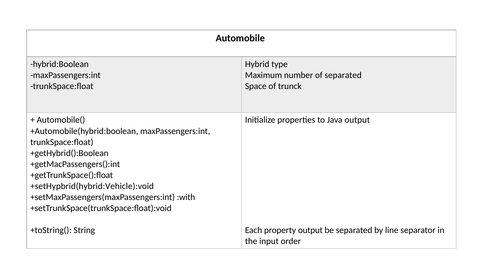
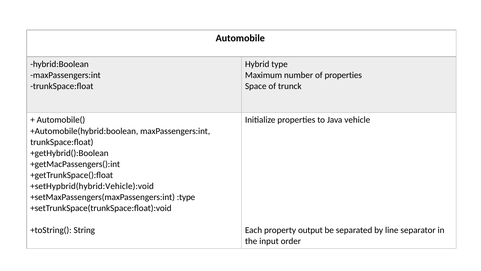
of separated: separated -> properties (343, 75)
Java output: output -> vehicle (357, 120)
:with: :with -> :type (186, 197)
